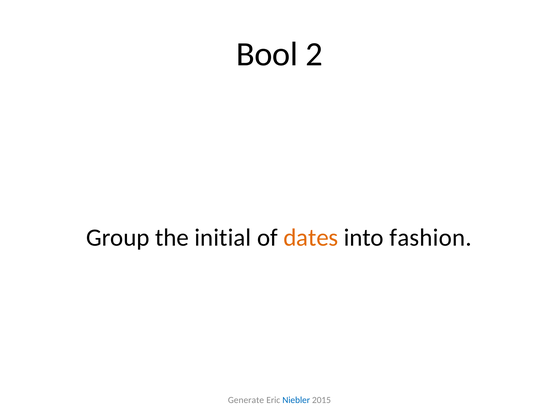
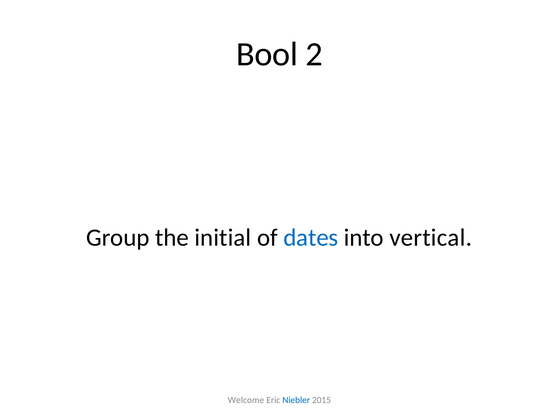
dates colour: orange -> blue (311, 238)
fashion: fashion -> vertical (431, 238)
Generate: Generate -> Welcome (246, 400)
